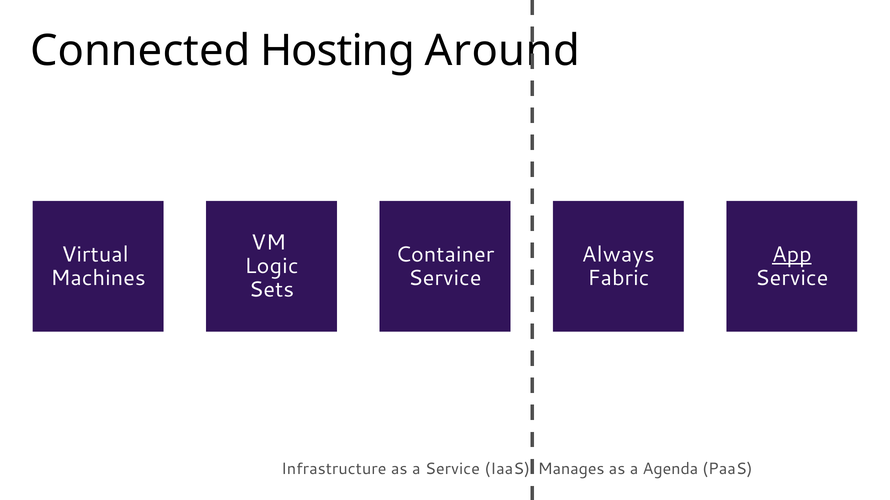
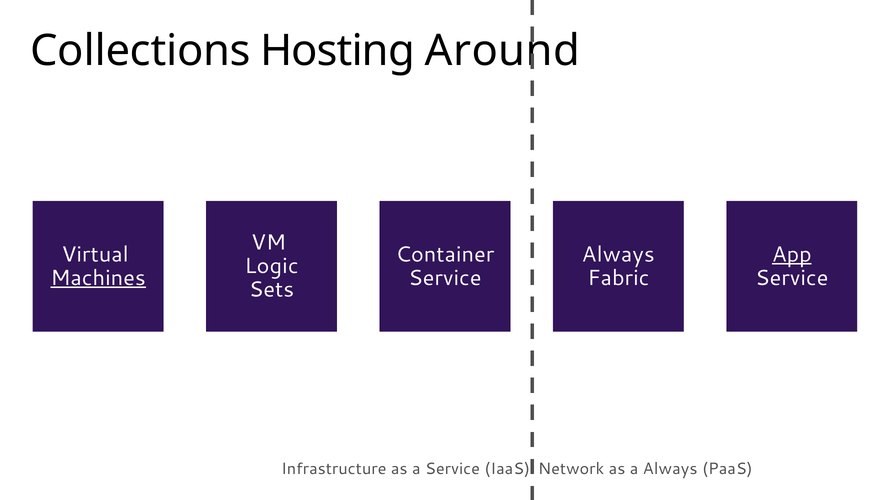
Connected: Connected -> Collections (140, 51)
Machines underline: none -> present (98, 278)
Manages: Manages -> Network (571, 470)
a Agenda: Agenda -> Always (670, 470)
